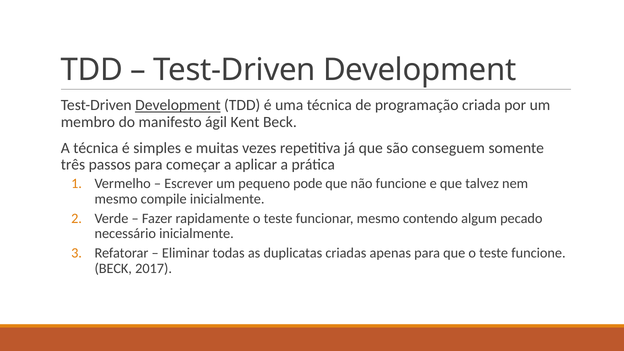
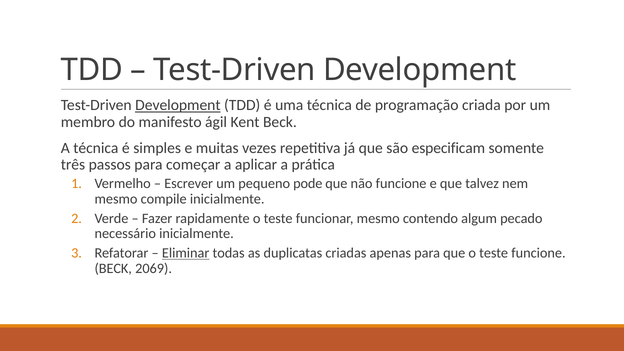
conseguem: conseguem -> especificam (448, 148)
Eliminar underline: none -> present (186, 253)
2017: 2017 -> 2069 (154, 269)
